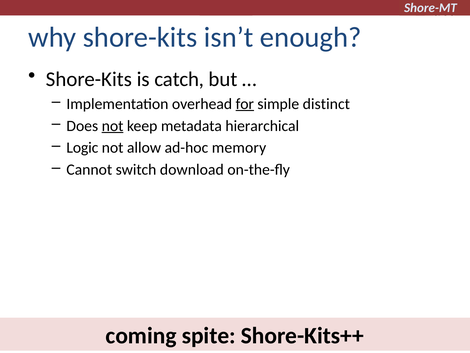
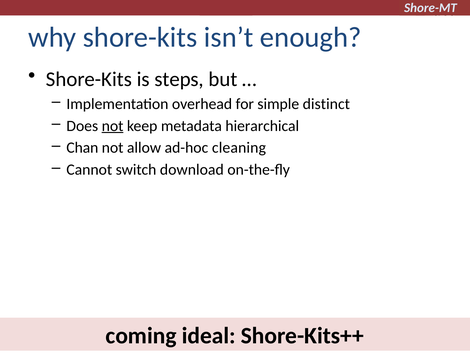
catch: catch -> steps (179, 79)
for underline: present -> none (245, 104)
Logic: Logic -> Chan (82, 148)
memory: memory -> cleaning (239, 148)
spite: spite -> ideal (209, 335)
